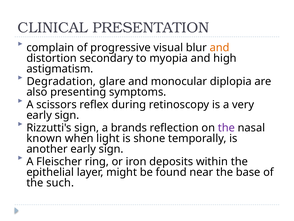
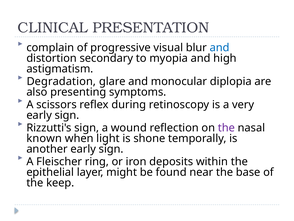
and colour: orange -> blue (220, 48)
brands: brands -> wound (129, 128)
such: such -> keep (60, 183)
